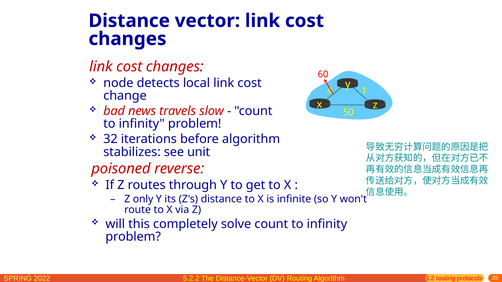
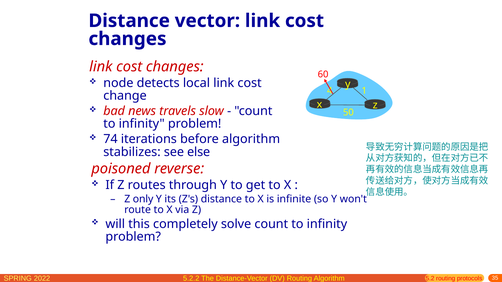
32: 32 -> 74 (110, 139)
unit: unit -> else (199, 152)
